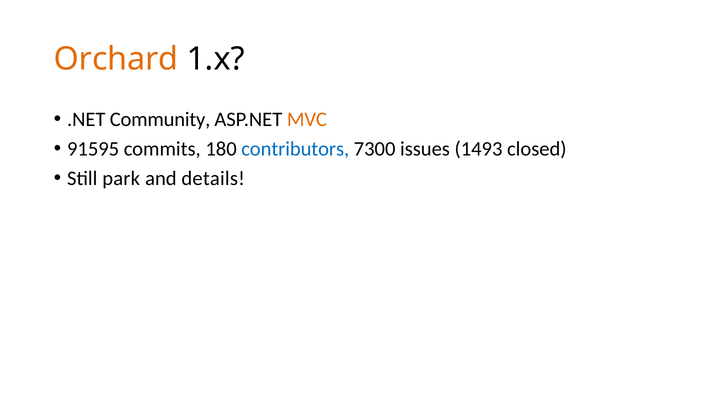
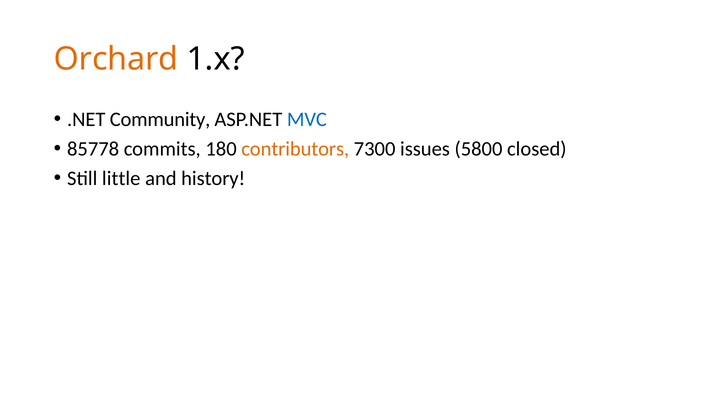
MVC colour: orange -> blue (307, 119)
91595: 91595 -> 85778 (93, 149)
contributors colour: blue -> orange (295, 149)
1493: 1493 -> 5800 (478, 149)
park: park -> little (121, 178)
details: details -> history (213, 178)
